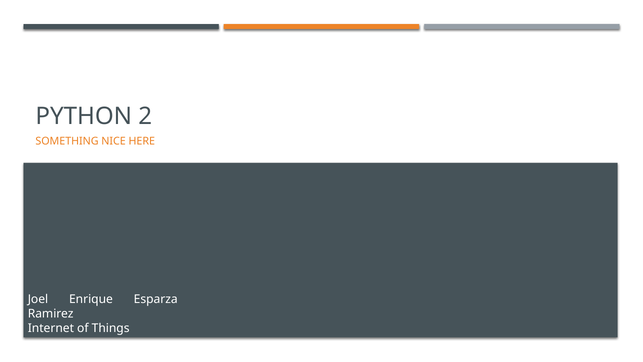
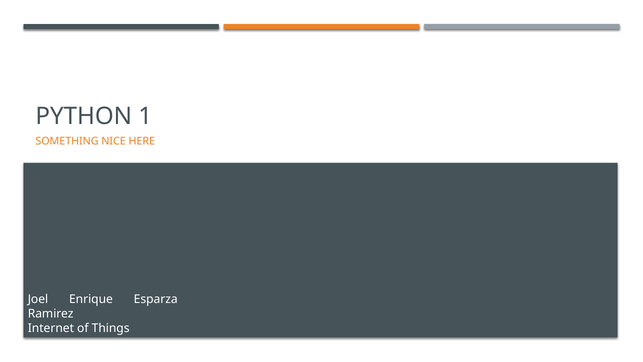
2: 2 -> 1 (145, 116)
